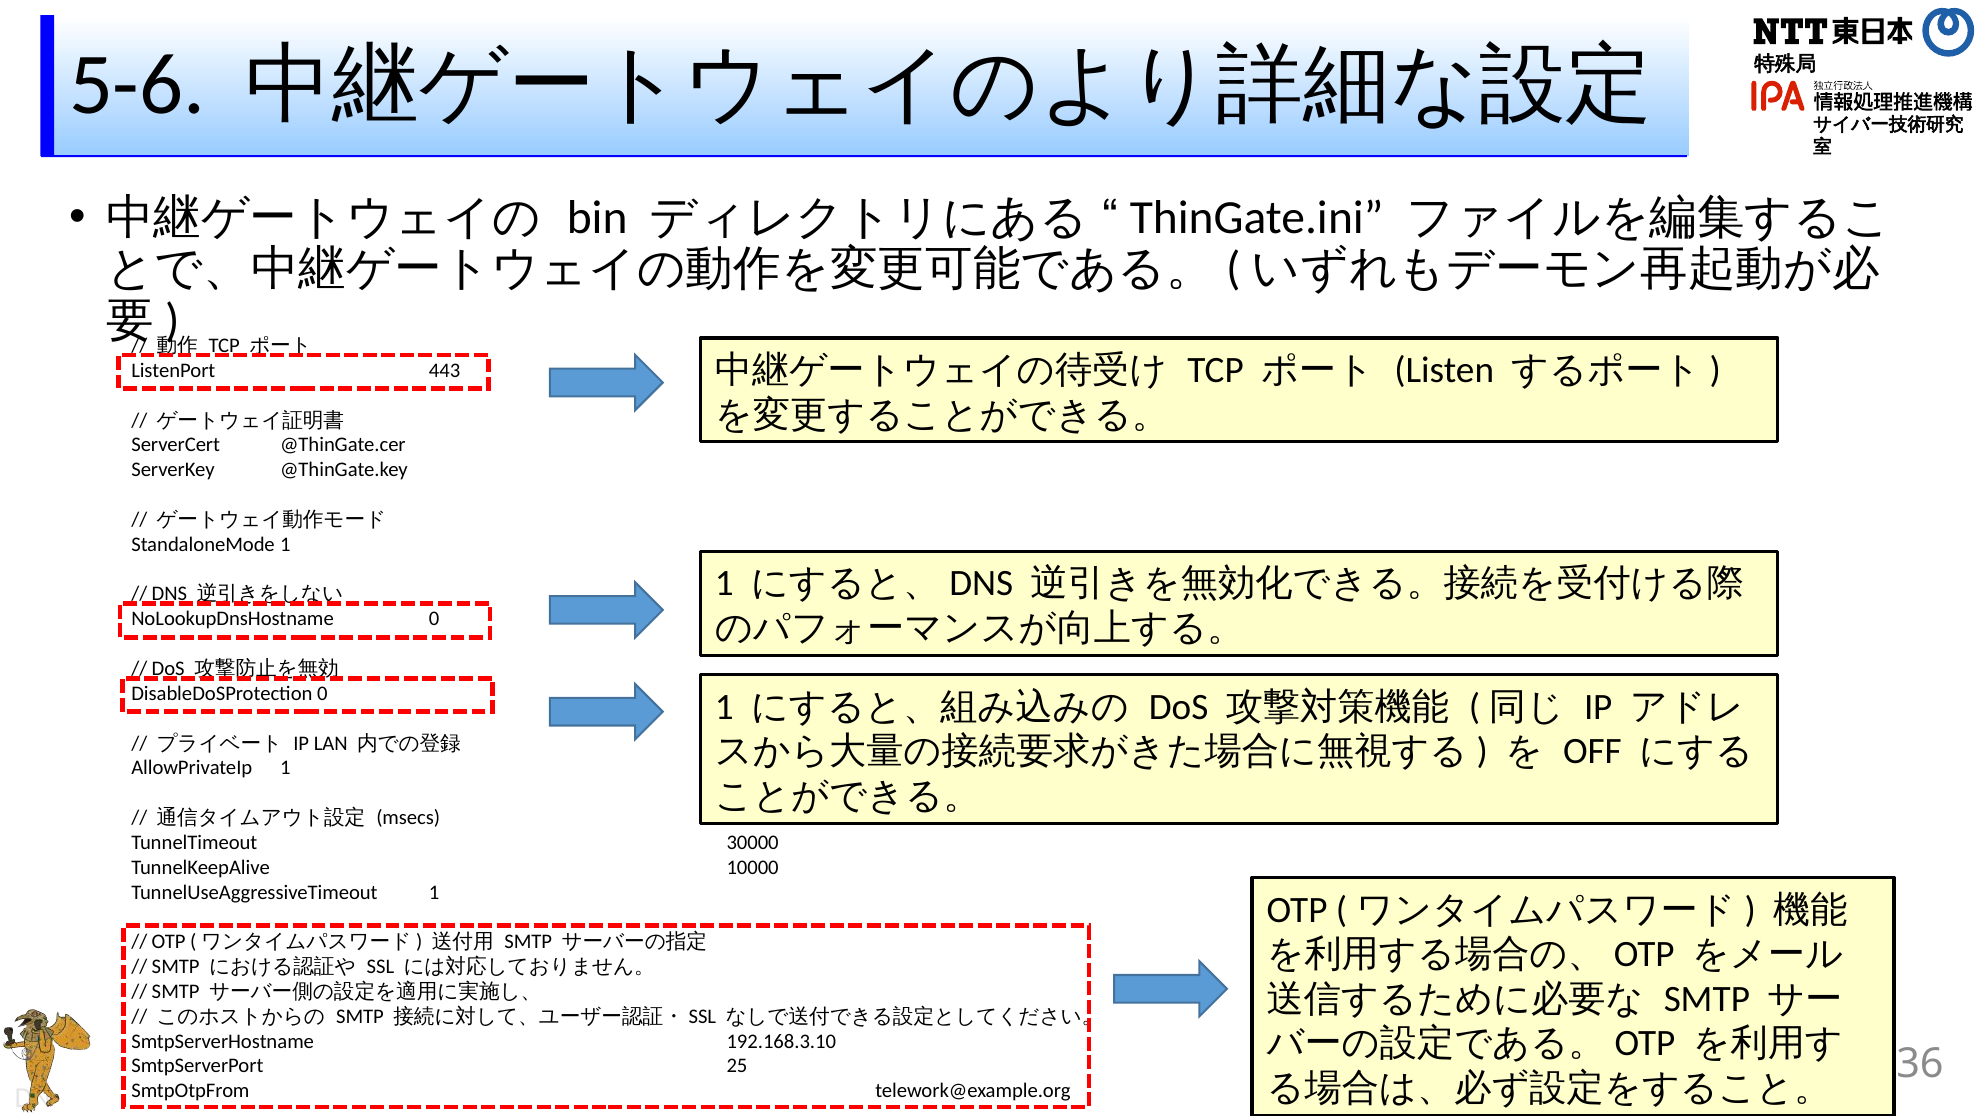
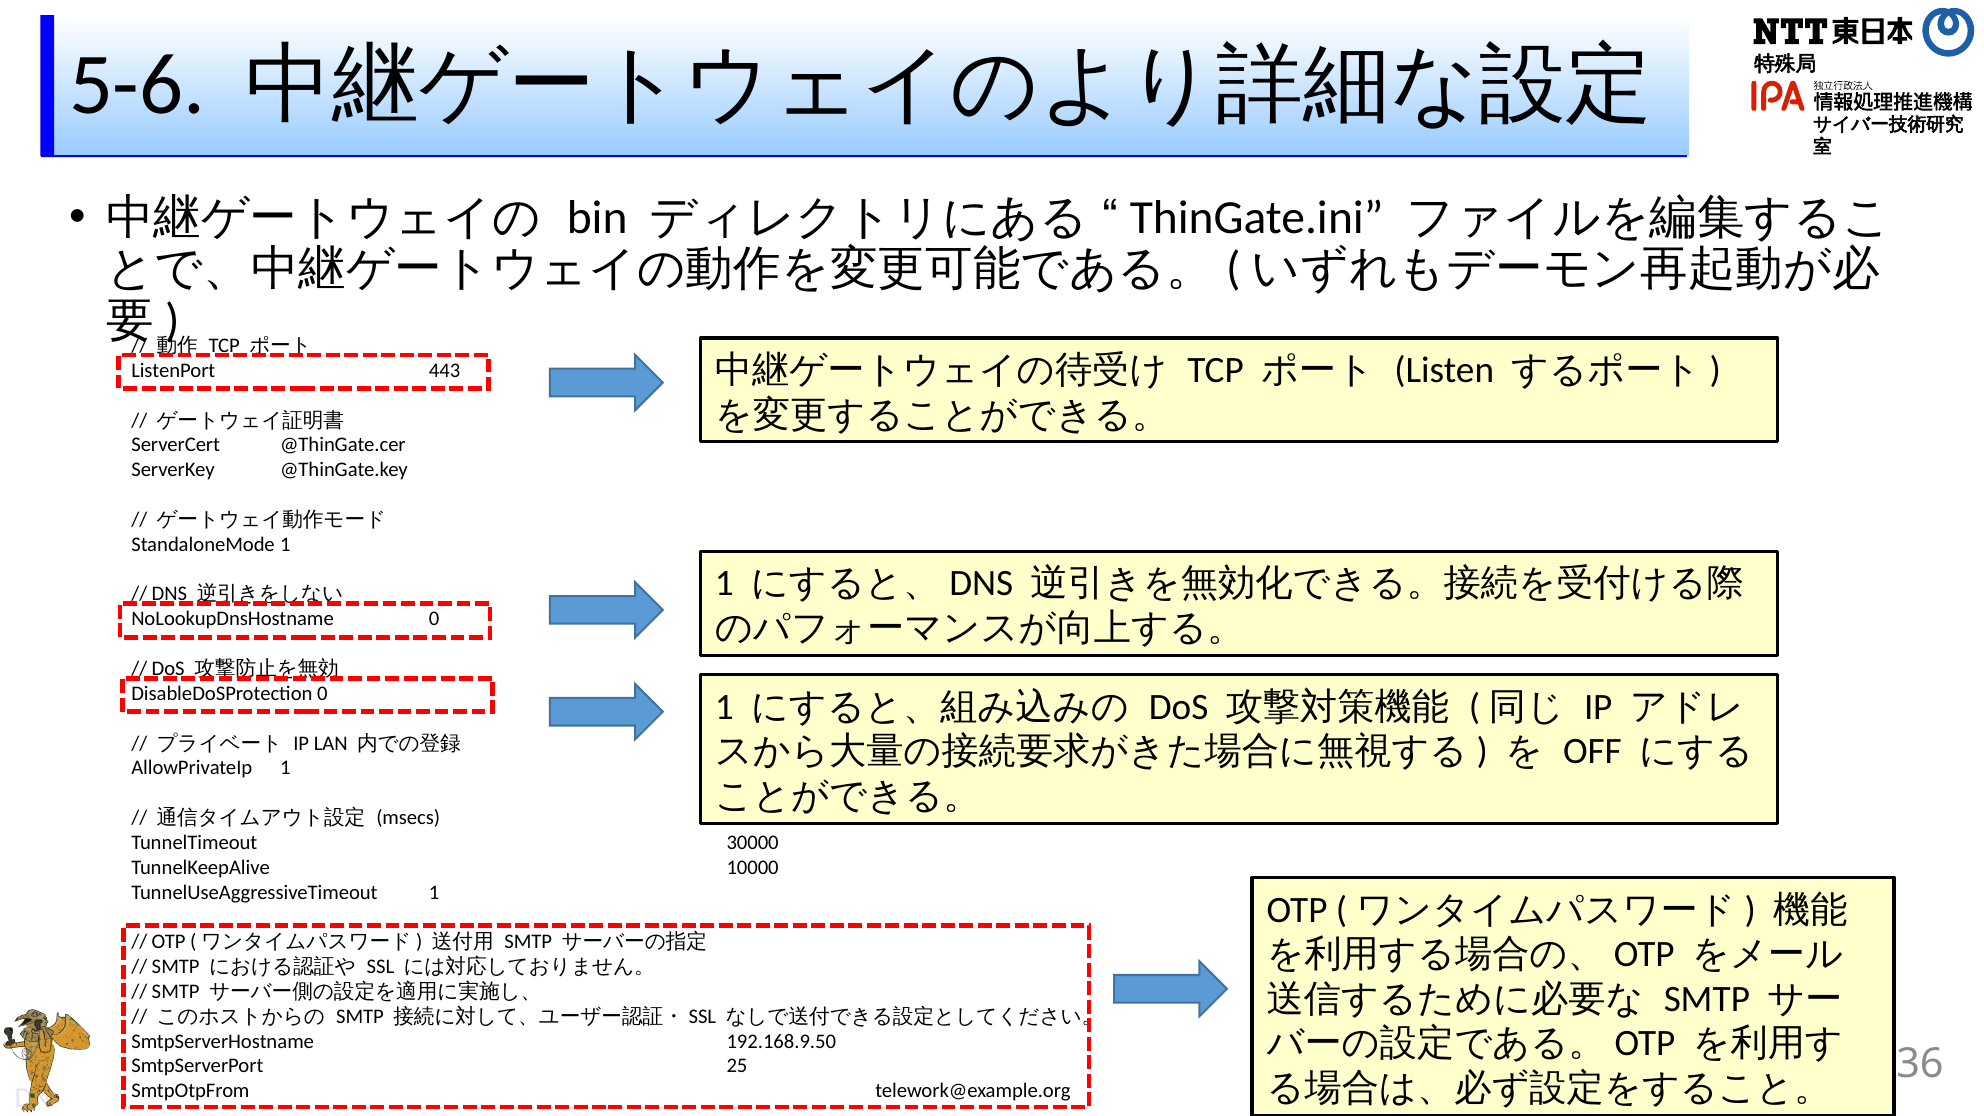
192.168.3.10: 192.168.3.10 -> 192.168.9.50 (781, 1041)
